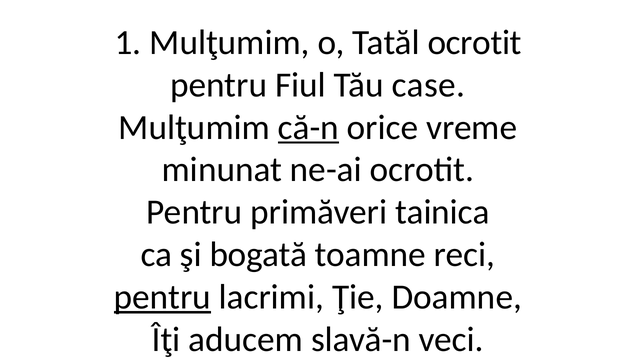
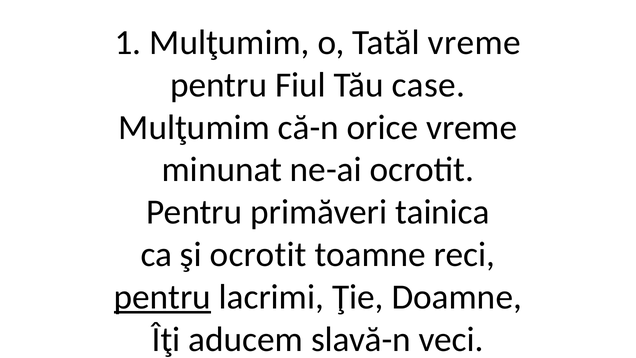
Tatăl ocrotit: ocrotit -> vreme (474, 43)
că-n underline: present -> none (308, 127)
şi bogată: bogată -> ocrotit (258, 254)
